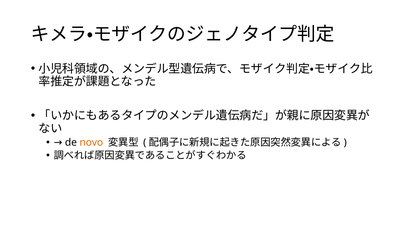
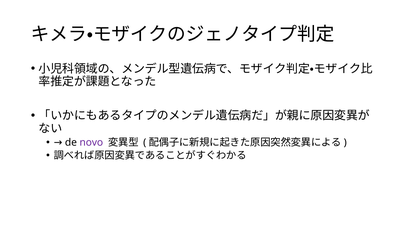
novo colour: orange -> purple (91, 142)
